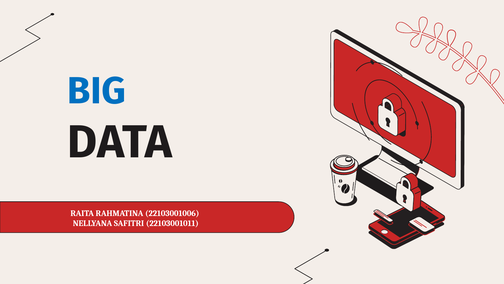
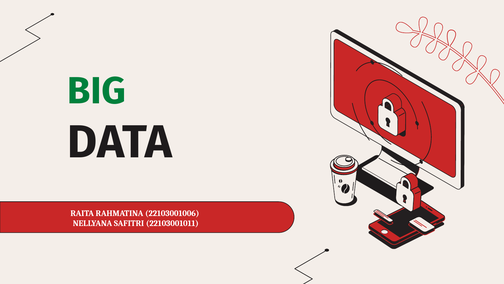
BIG colour: blue -> green (97, 91)
